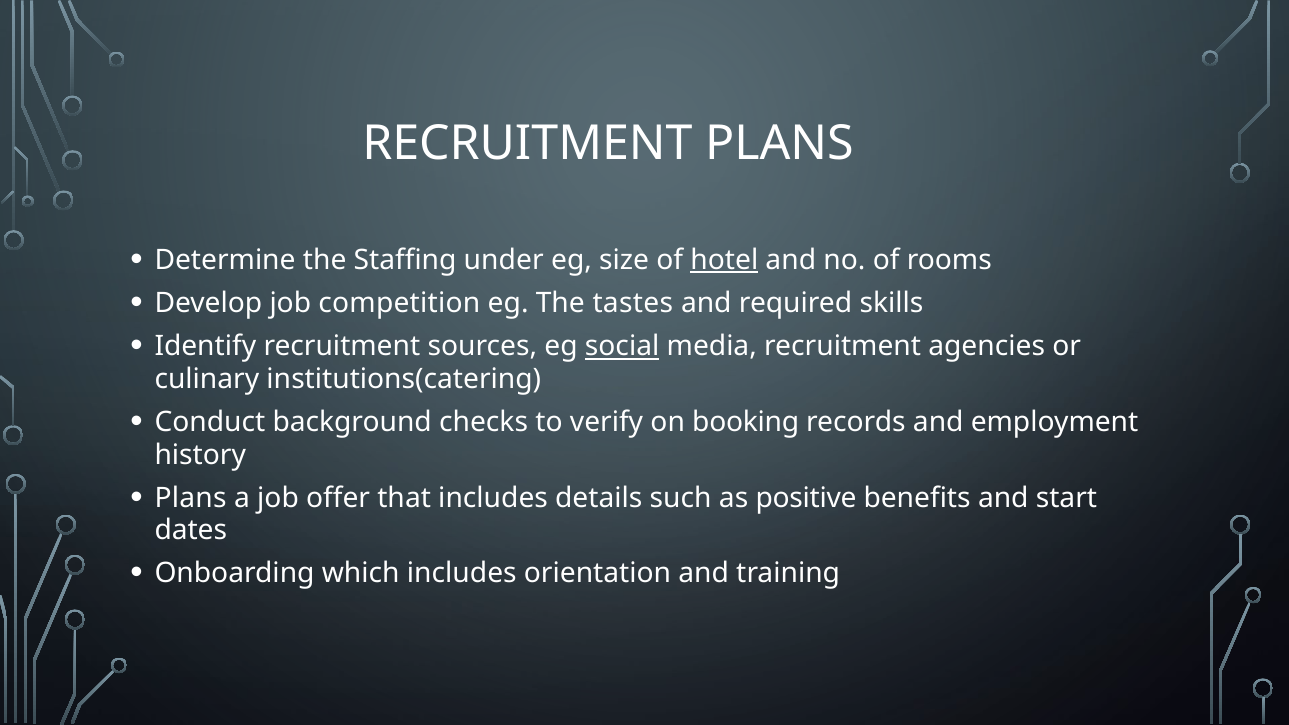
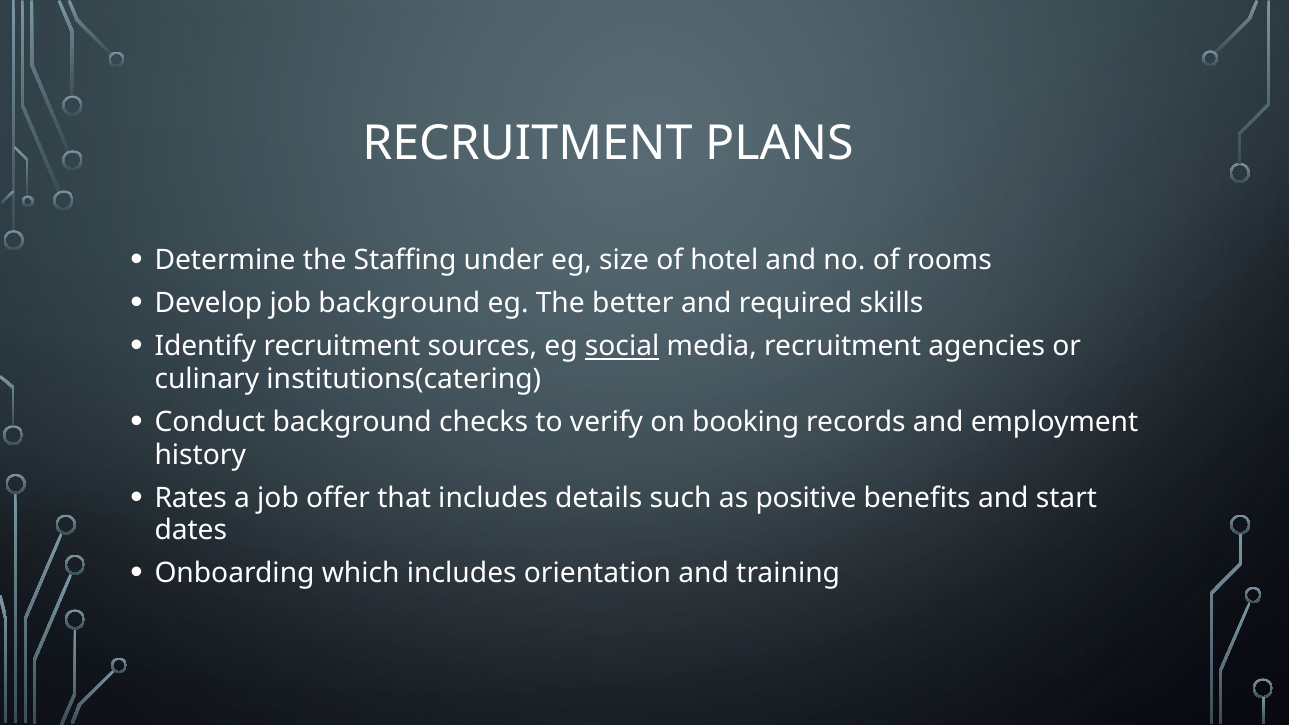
hotel underline: present -> none (724, 260)
job competition: competition -> background (399, 303)
tastes: tastes -> better (633, 303)
Plans: Plans -> Rates (191, 498)
